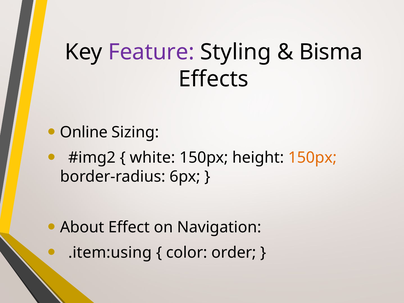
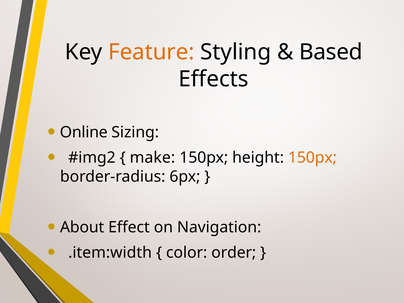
Feature colour: purple -> orange (151, 52)
Bisma: Bisma -> Based (331, 52)
white: white -> make (152, 158)
.item:using: .item:using -> .item:width (110, 253)
